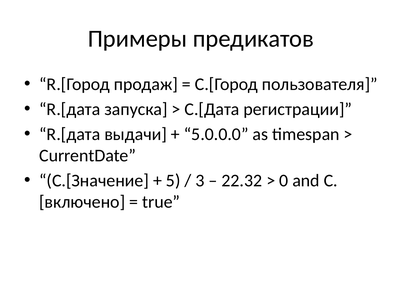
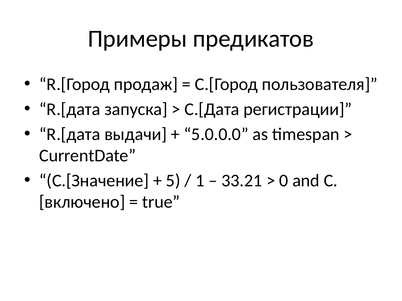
3: 3 -> 1 (200, 181)
22.32: 22.32 -> 33.21 (242, 181)
